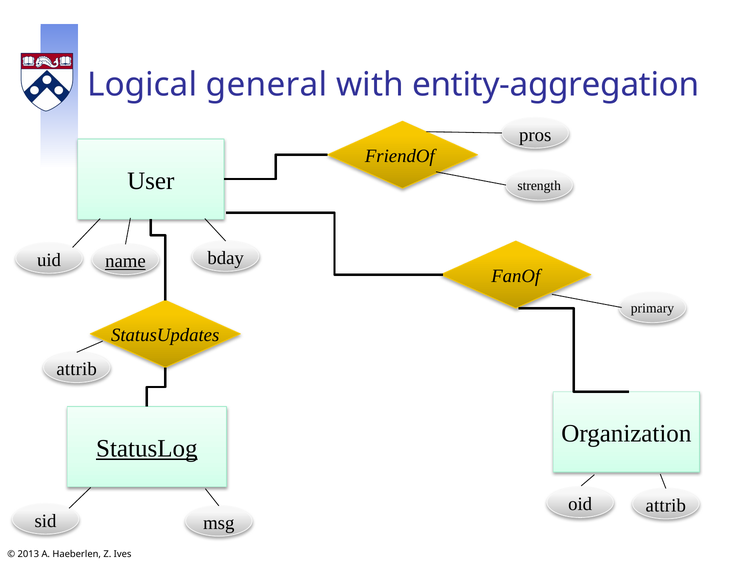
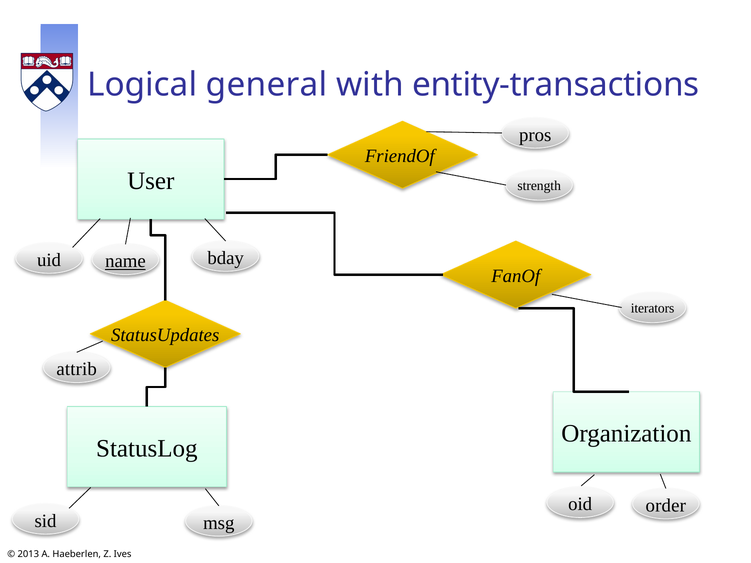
entity-aggregation: entity-aggregation -> entity-transactions (556, 85)
primary: primary -> iterators (653, 309)
StatusLog underline: present -> none (147, 449)
oid attrib: attrib -> order (666, 506)
